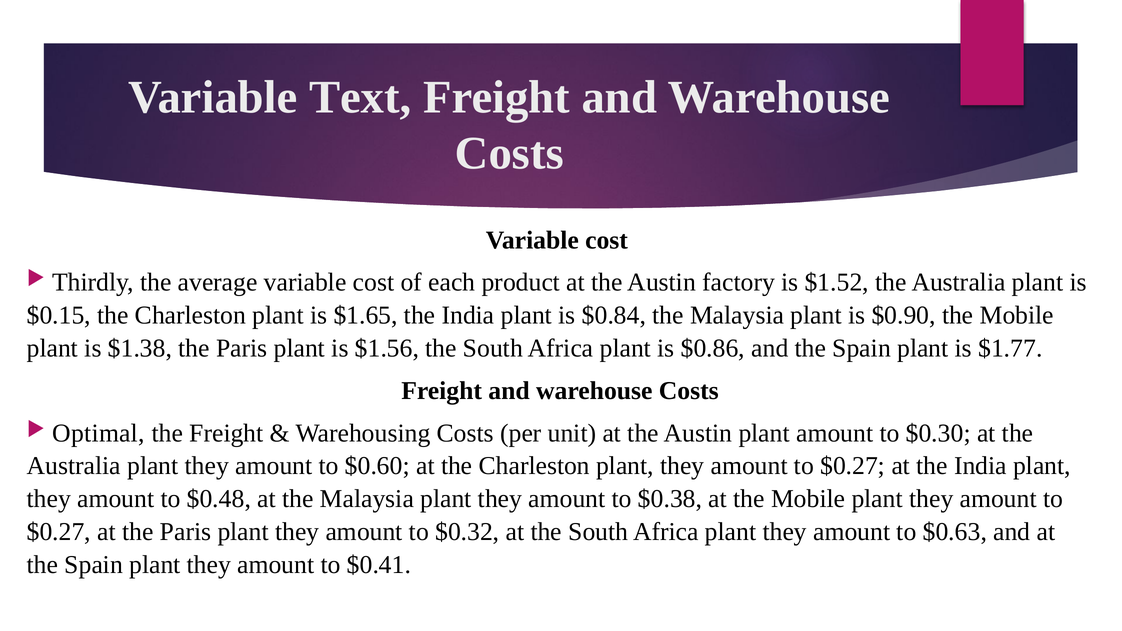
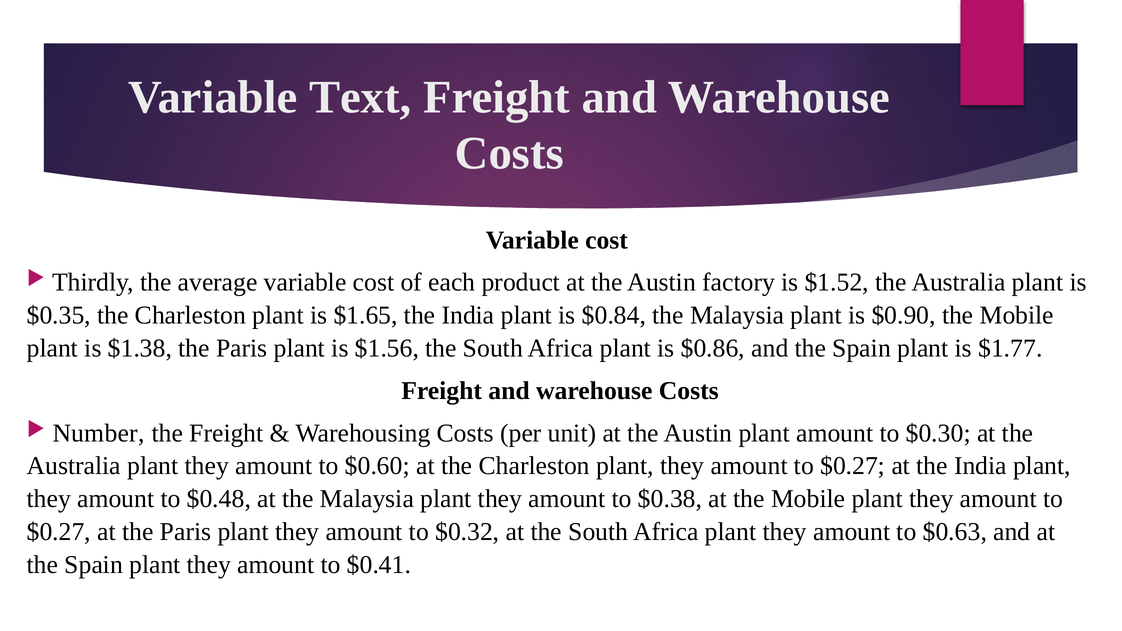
$0.15: $0.15 -> $0.35 (59, 315)
Optimal: Optimal -> Number (99, 433)
